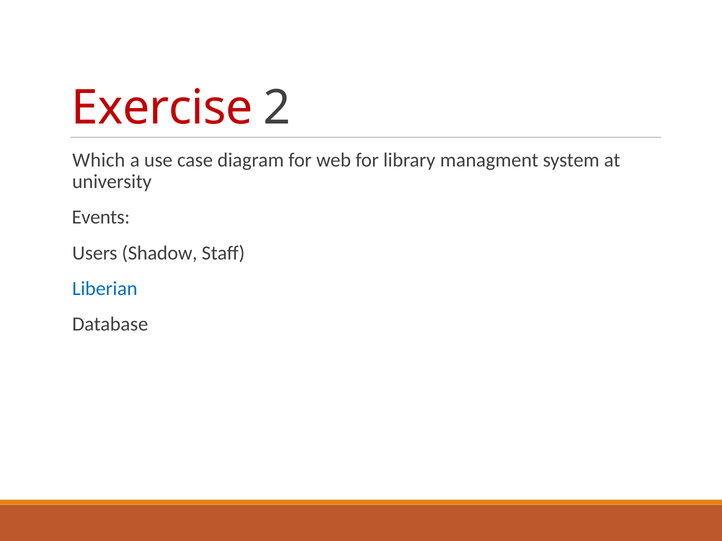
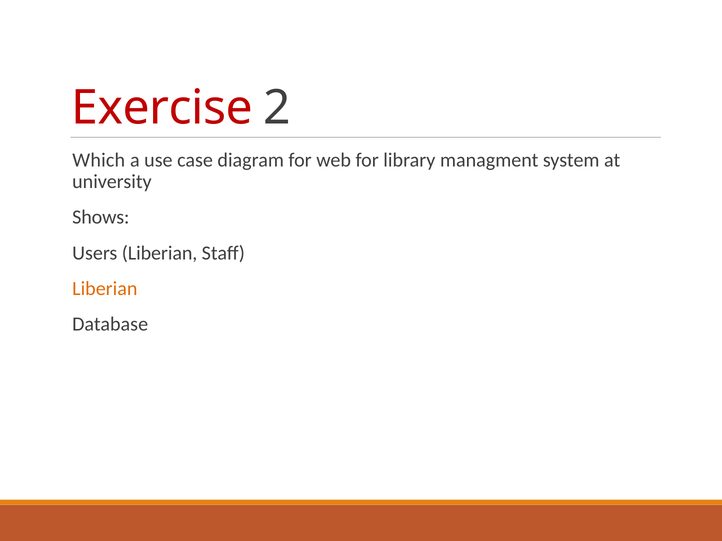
Events: Events -> Shows (101, 217)
Users Shadow: Shadow -> Liberian (160, 253)
Liberian colour: blue -> orange (105, 289)
